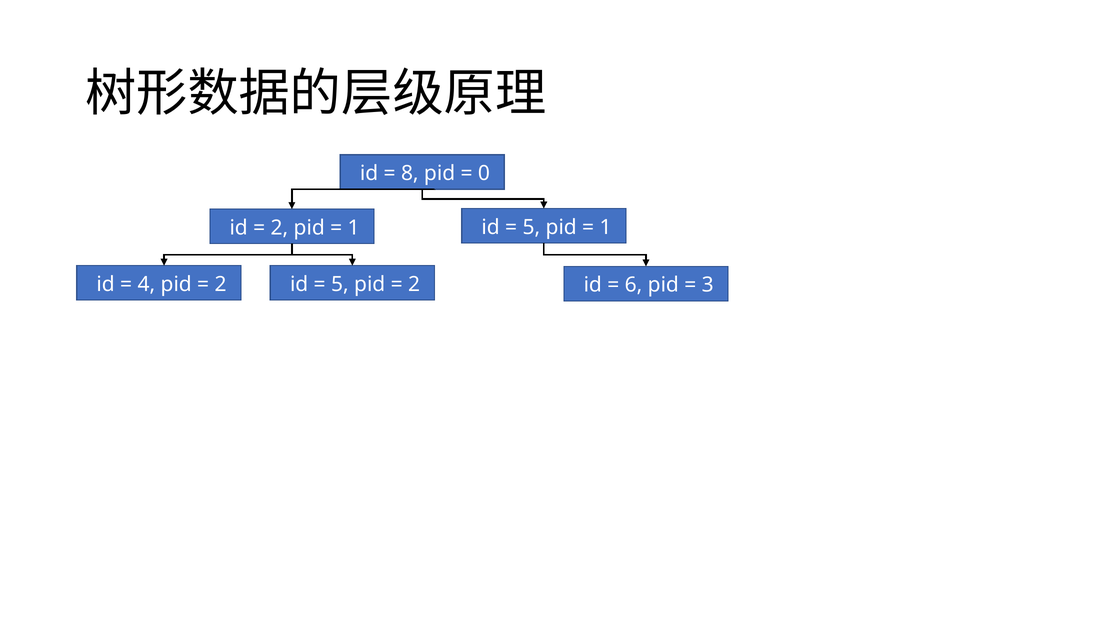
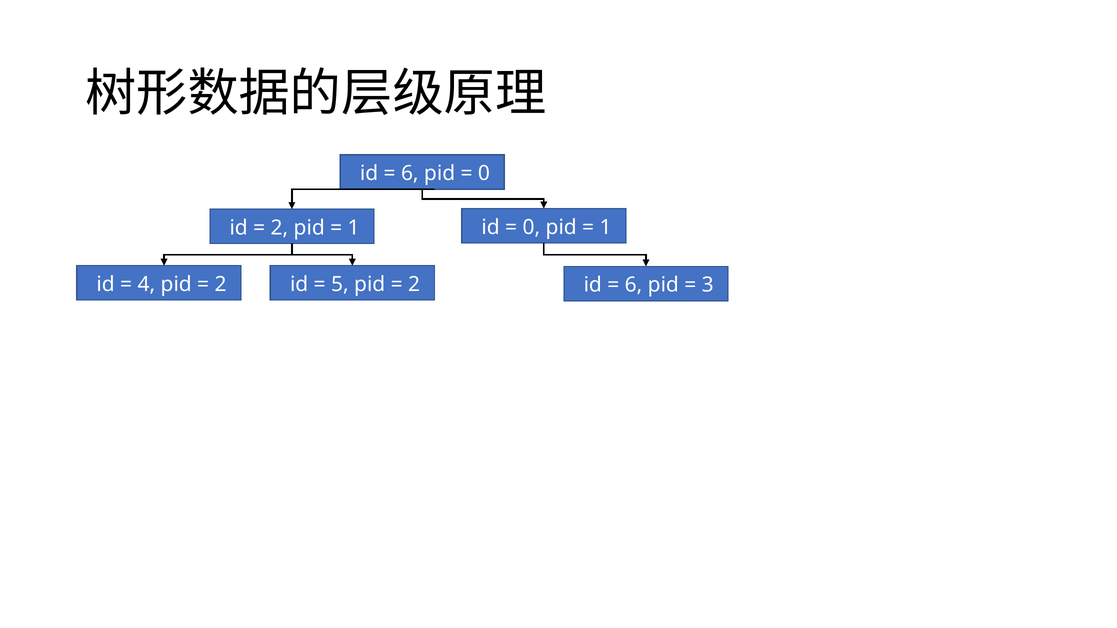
8: 8 -> 6 (410, 174)
5: 5 -> 0 (531, 227)
